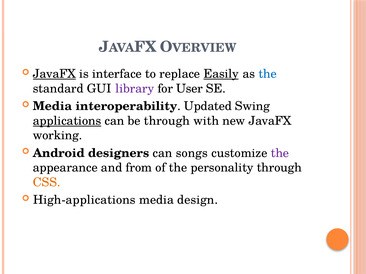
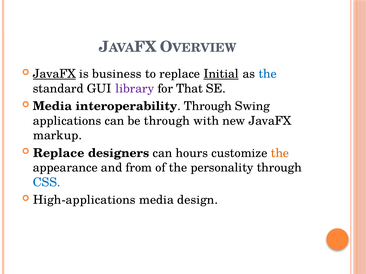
interface: interface -> business (117, 74)
Easily: Easily -> Initial (221, 74)
User: User -> That (189, 89)
interoperability Updated: Updated -> Through (208, 106)
applications underline: present -> none (67, 121)
working: working -> markup (57, 136)
Android: Android -> Replace (59, 153)
songs: songs -> hours (192, 153)
the colour: purple -> orange (280, 153)
CSS colour: orange -> blue (47, 183)
